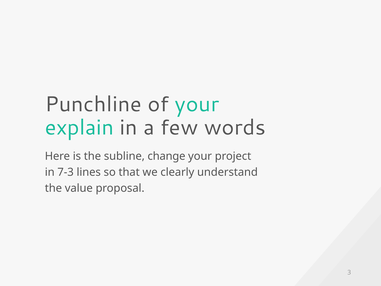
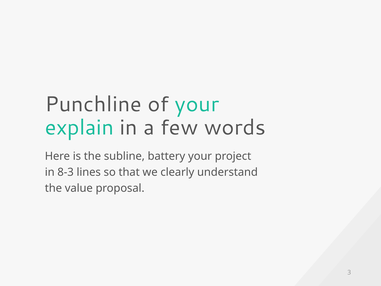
change: change -> battery (166, 156)
7-3: 7-3 -> 8-3 (66, 172)
